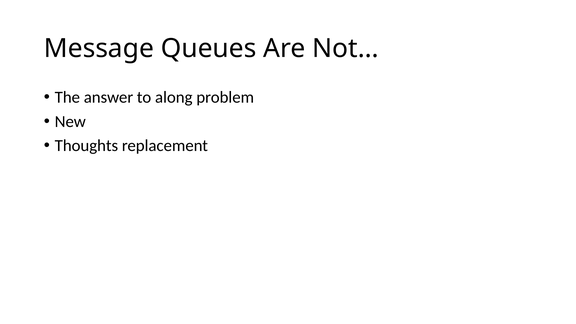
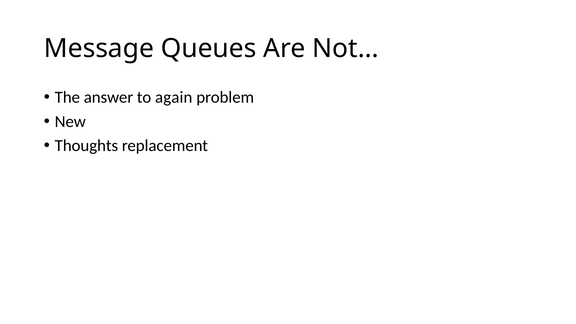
along: along -> again (174, 97)
